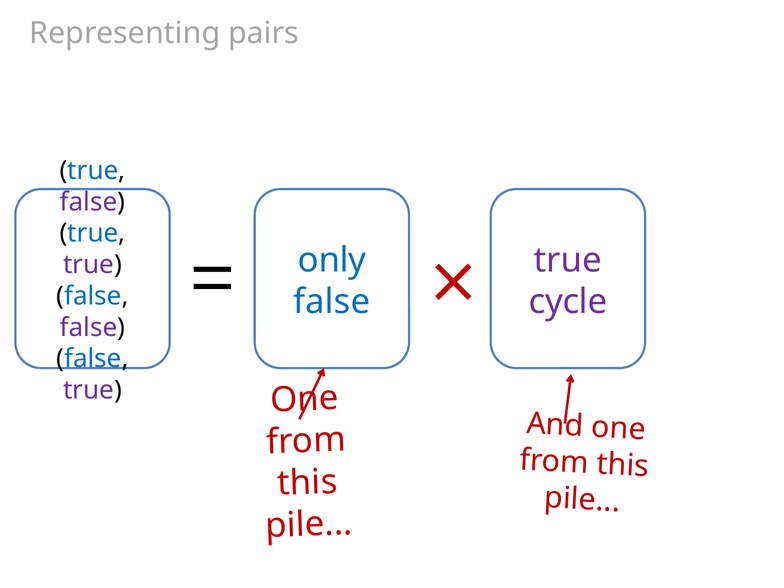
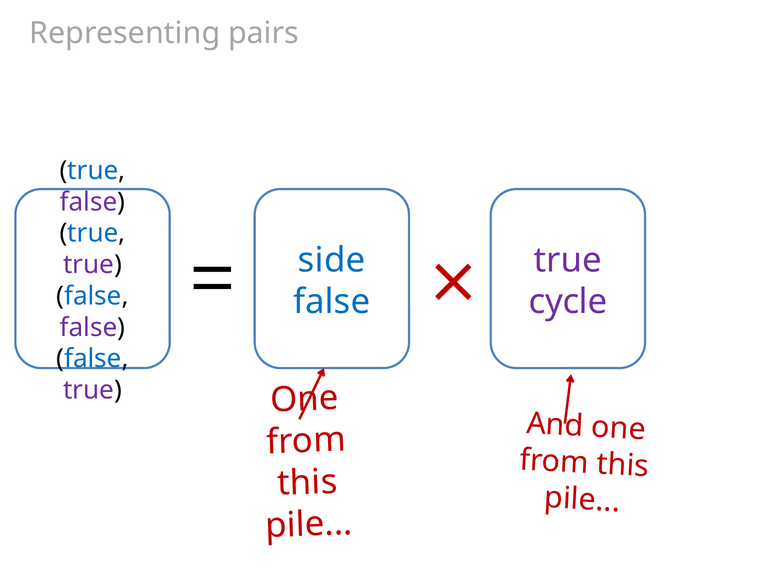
only: only -> side (332, 260)
